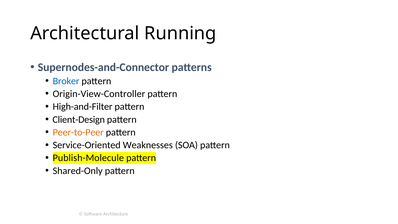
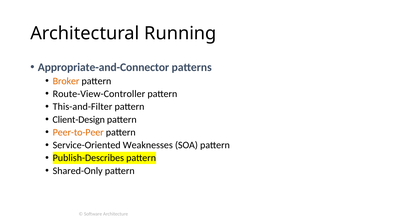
Supernodes-and-Connector: Supernodes-and-Connector -> Appropriate-and-Connector (103, 67)
Broker colour: blue -> orange (66, 81)
Origin-View-Controller: Origin-View-Controller -> Route-View-Controller (99, 94)
High-and-Filter: High-and-Filter -> This-and-Filter (83, 107)
Publish-Molecule: Publish-Molecule -> Publish-Describes (88, 158)
